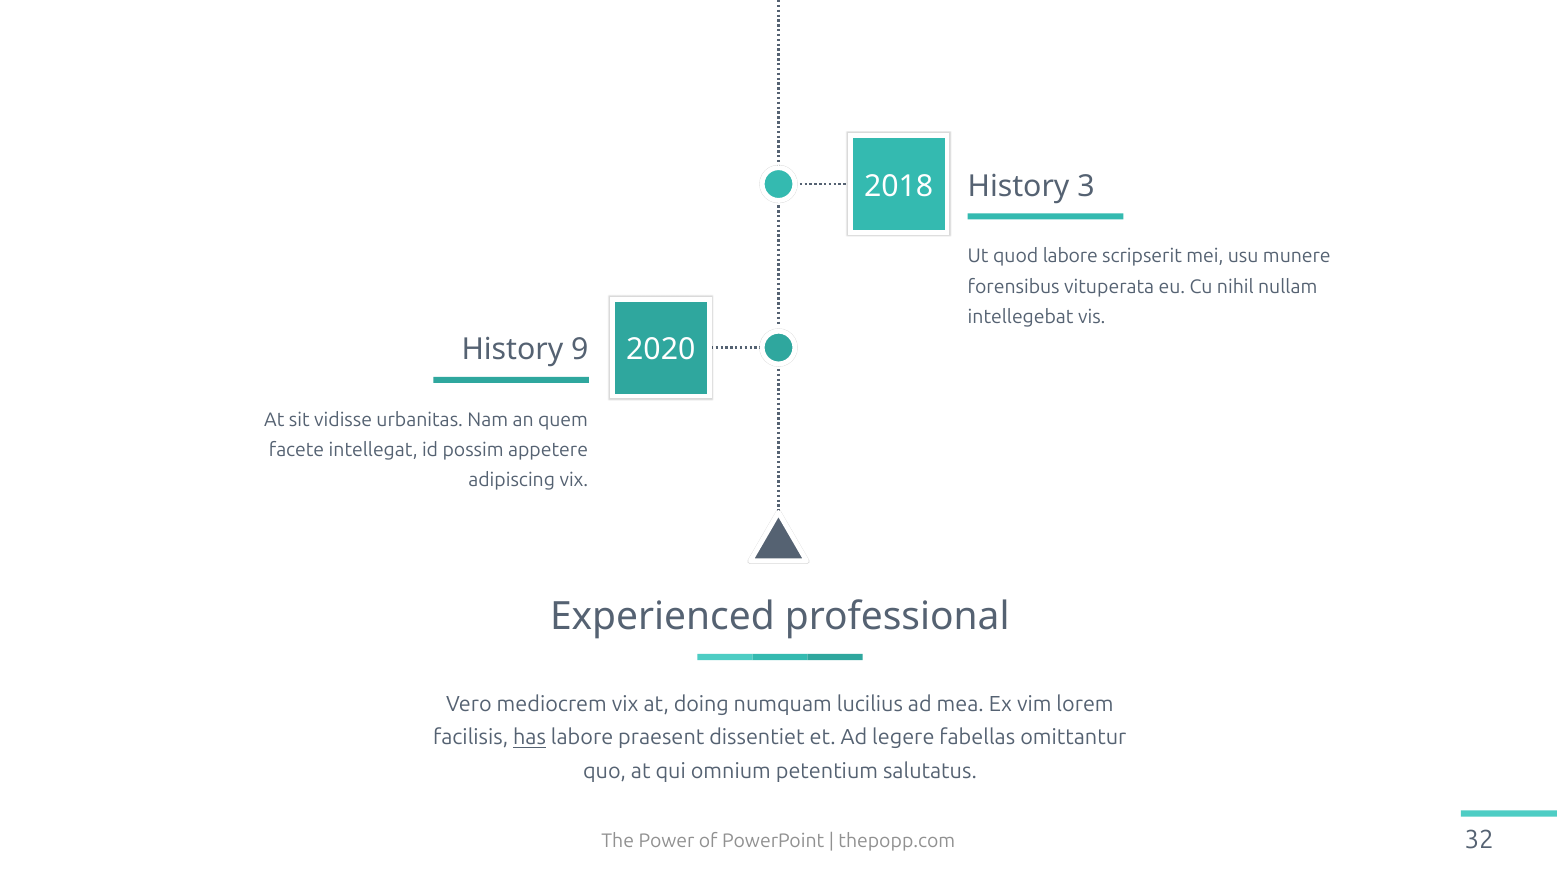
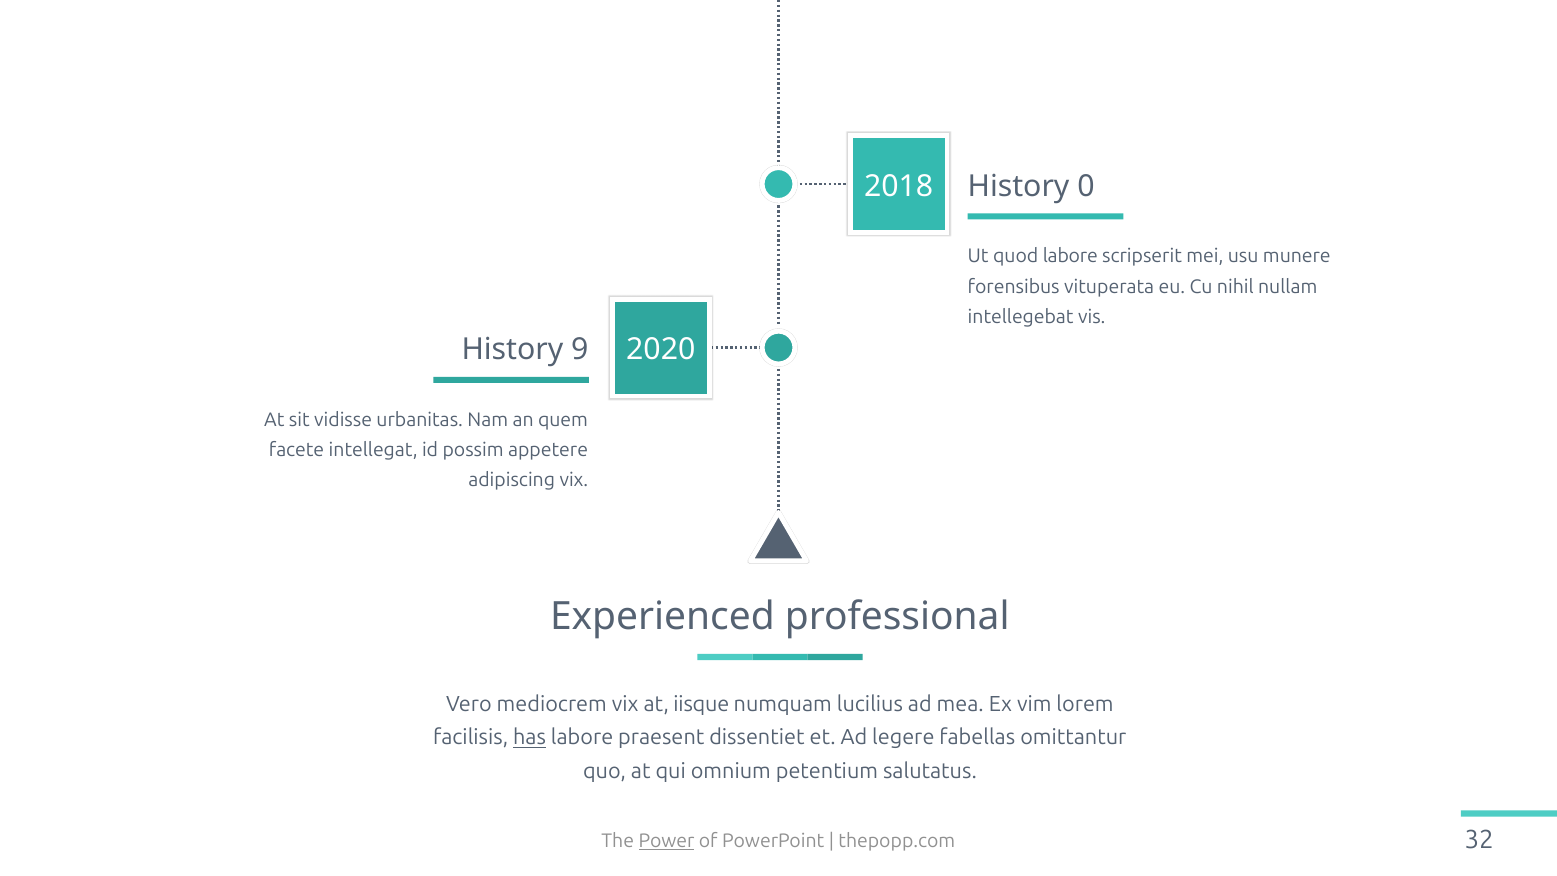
3: 3 -> 0 (1086, 186)
doing: doing -> iisque (701, 704)
Power underline: none -> present (667, 841)
